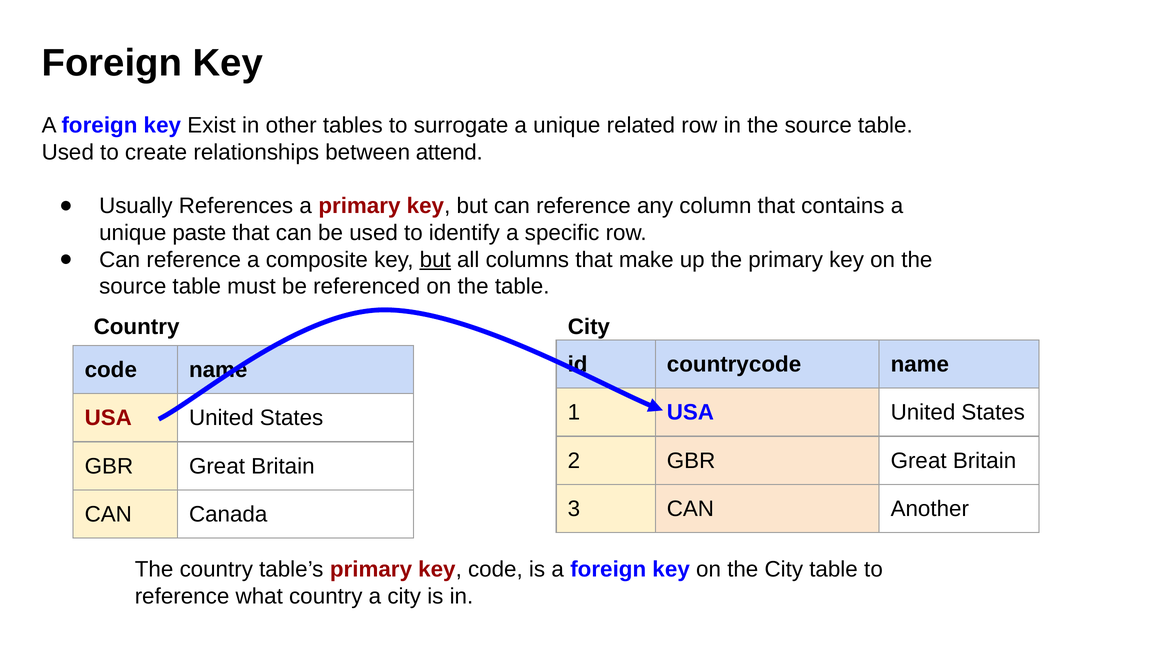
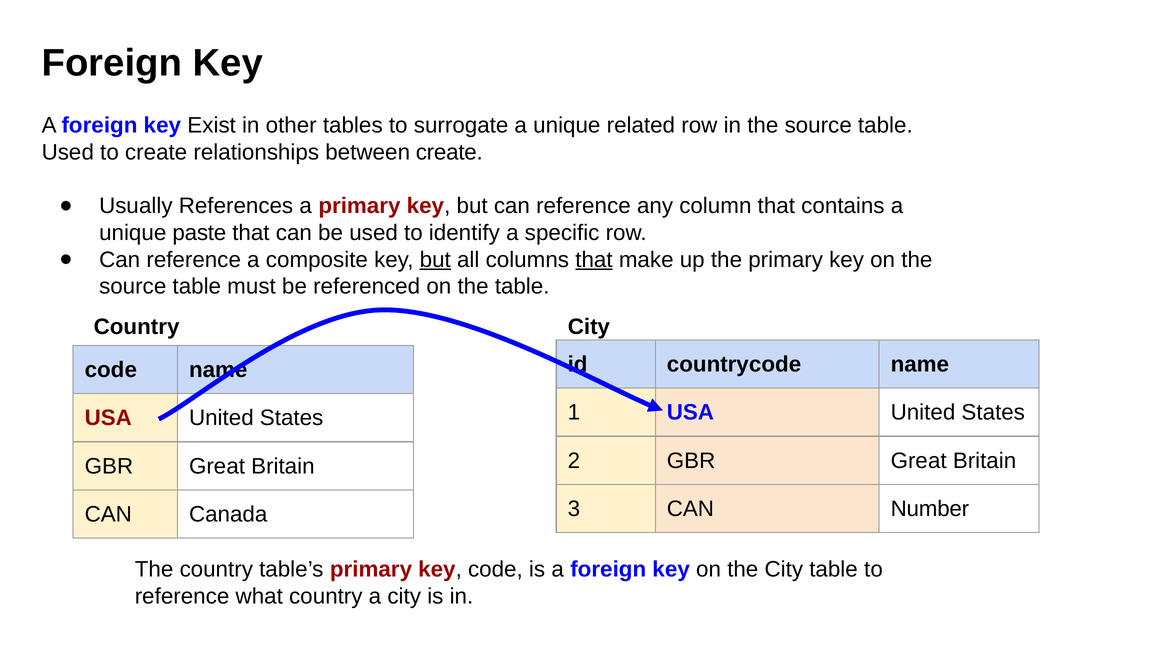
between attend: attend -> create (449, 152)
that underline: none -> present (594, 260)
Another: Another -> Number (930, 509)
